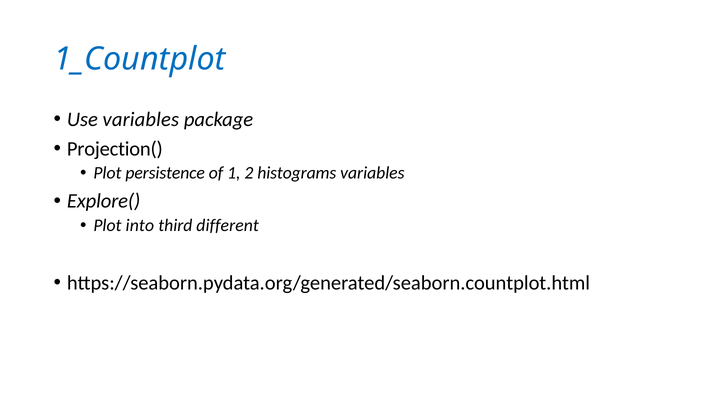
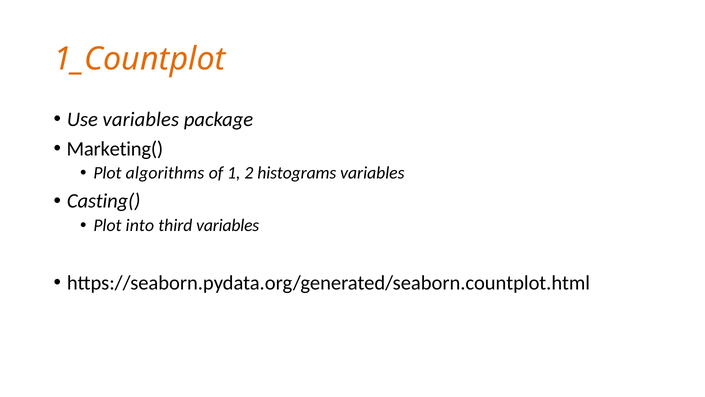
1_Countplot colour: blue -> orange (140, 59)
Projection(: Projection( -> Marketing( (115, 149)
persistence: persistence -> algorithms (165, 173)
Explore(: Explore( -> Casting( (104, 201)
third different: different -> variables (228, 225)
